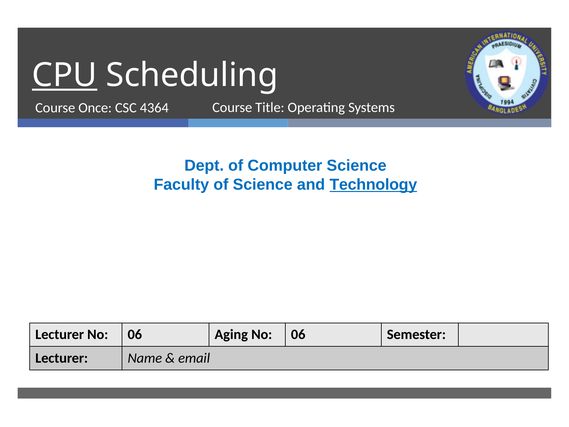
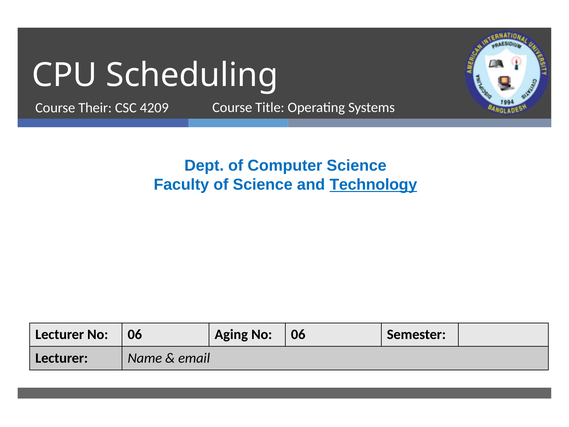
CPU underline: present -> none (65, 75)
Once: Once -> Their (95, 108)
4364: 4364 -> 4209 (154, 108)
